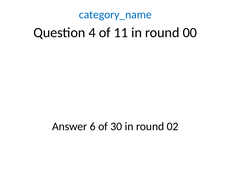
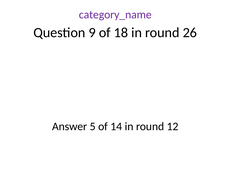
category_name colour: blue -> purple (115, 15)
4: 4 -> 9 (92, 33)
11: 11 -> 18 (121, 33)
00: 00 -> 26 (190, 33)
6: 6 -> 5 (93, 127)
30: 30 -> 14 (116, 127)
02: 02 -> 12 (173, 127)
